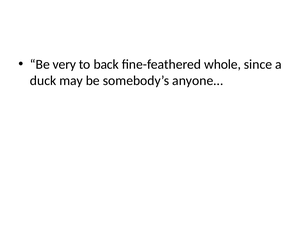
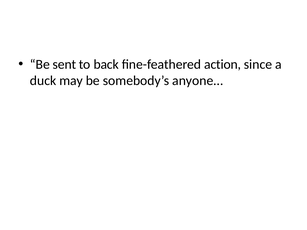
very: very -> sent (64, 64)
whole: whole -> action (223, 64)
